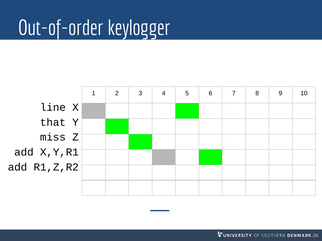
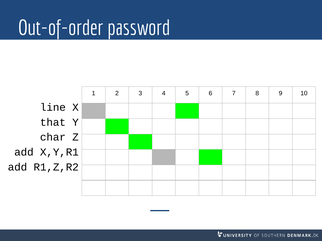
keylogger: keylogger -> password (139, 28)
miss: miss -> char (53, 137)
